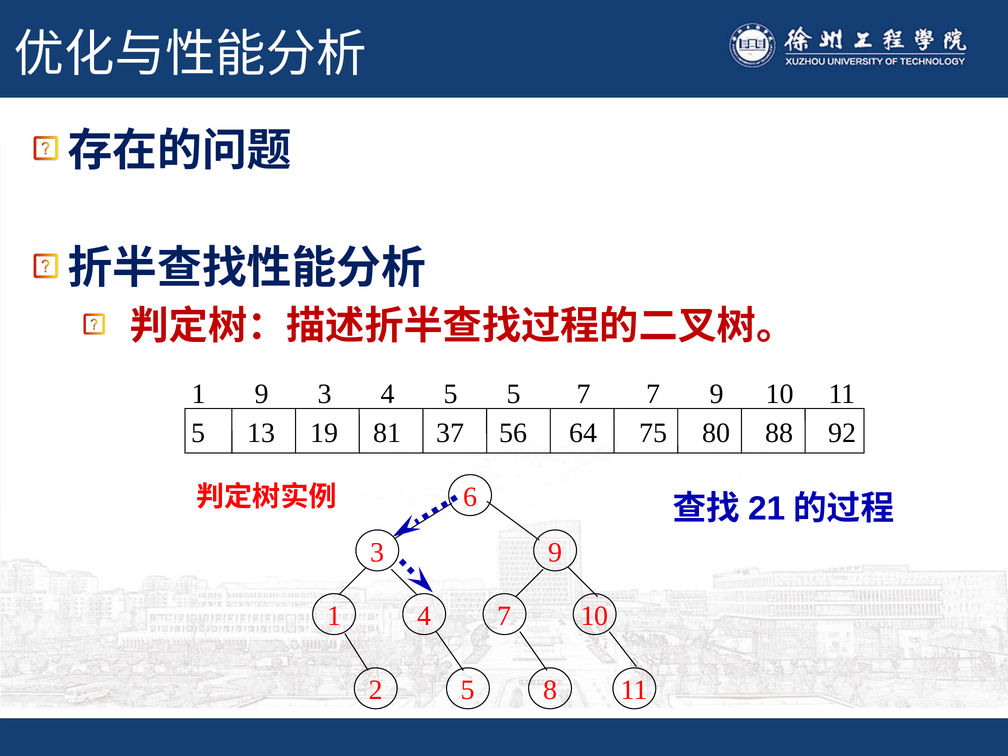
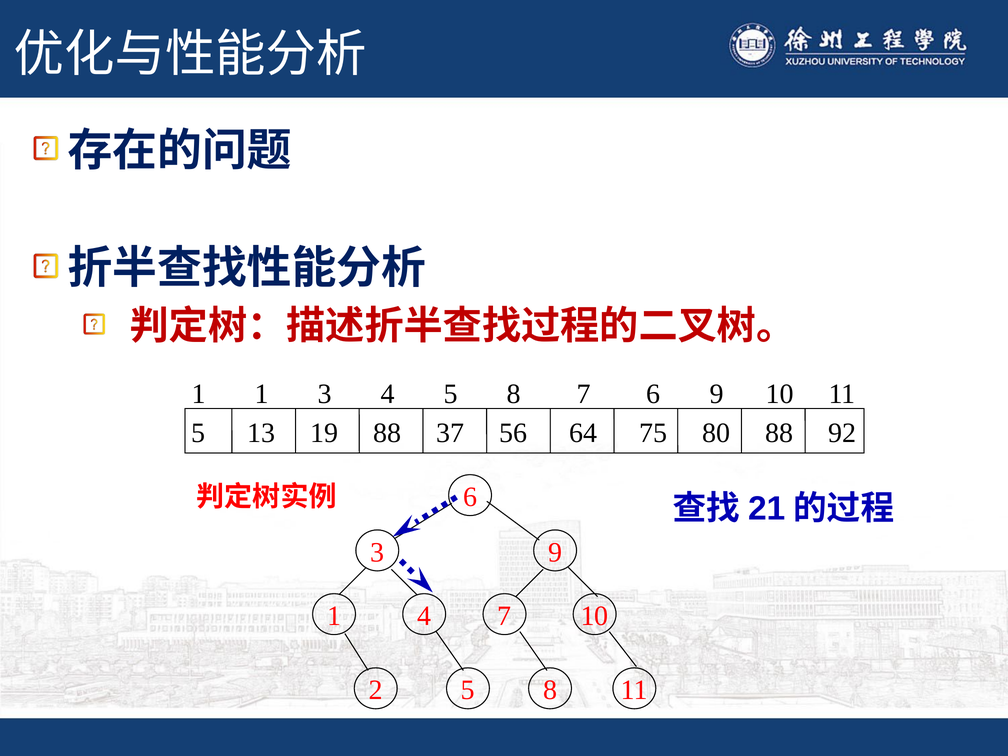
9: 9 -> 1 (262, 394)
5 5: 5 -> 8 (514, 394)
7 7: 7 -> 6 (653, 394)
19 81: 81 -> 88 (387, 433)
